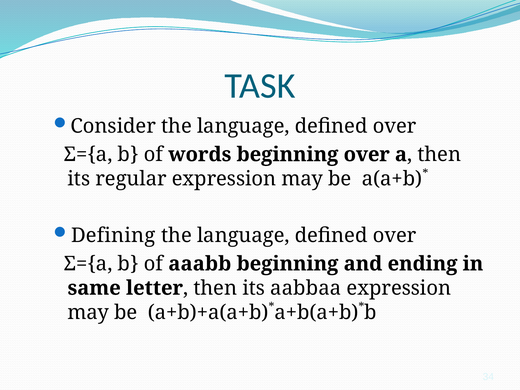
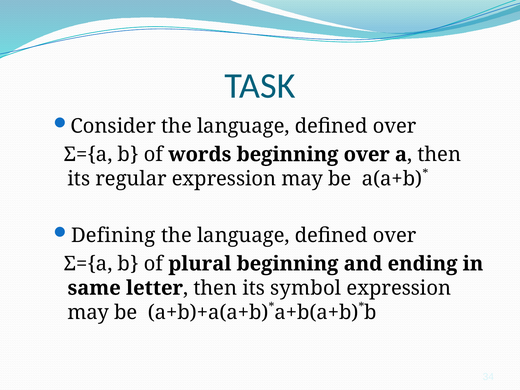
aaabb: aaabb -> plural (200, 264)
aabbaa: aabbaa -> symbol (306, 288)
